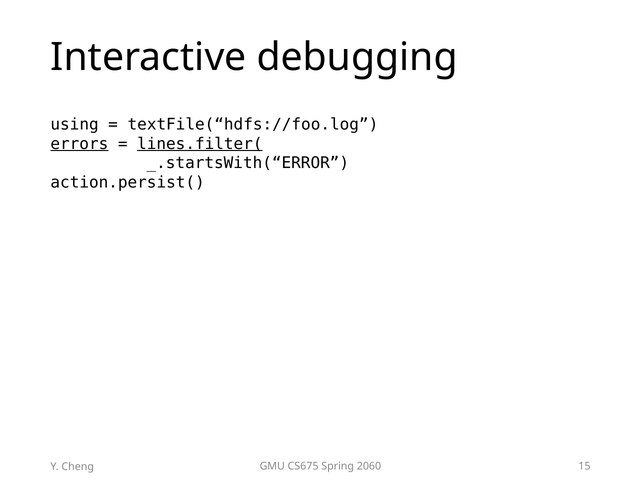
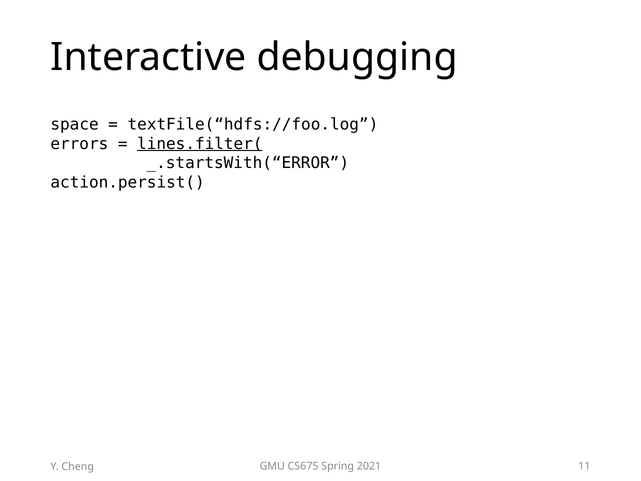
using: using -> space (75, 125)
errors underline: present -> none (79, 144)
2060: 2060 -> 2021 (369, 466)
15: 15 -> 11 (584, 466)
